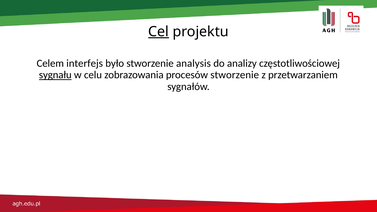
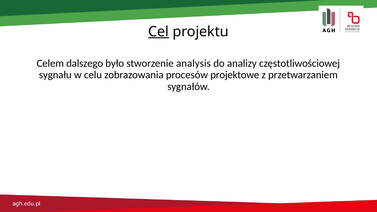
interfejs: interfejs -> dalszego (85, 63)
sygnału underline: present -> none (55, 75)
procesów stworzenie: stworzenie -> projektowe (235, 75)
